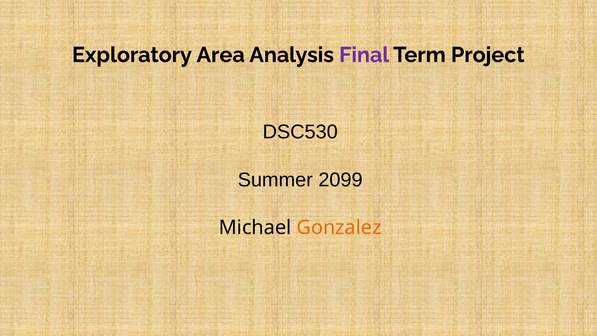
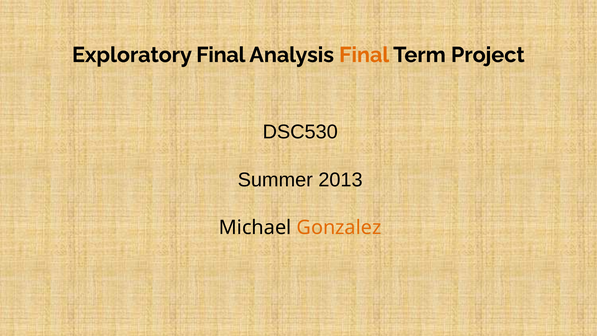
Exploratory Area: Area -> Final (221, 55)
Final colour: purple -> orange (364, 55)
2099: 2099 -> 2013 (340, 180)
